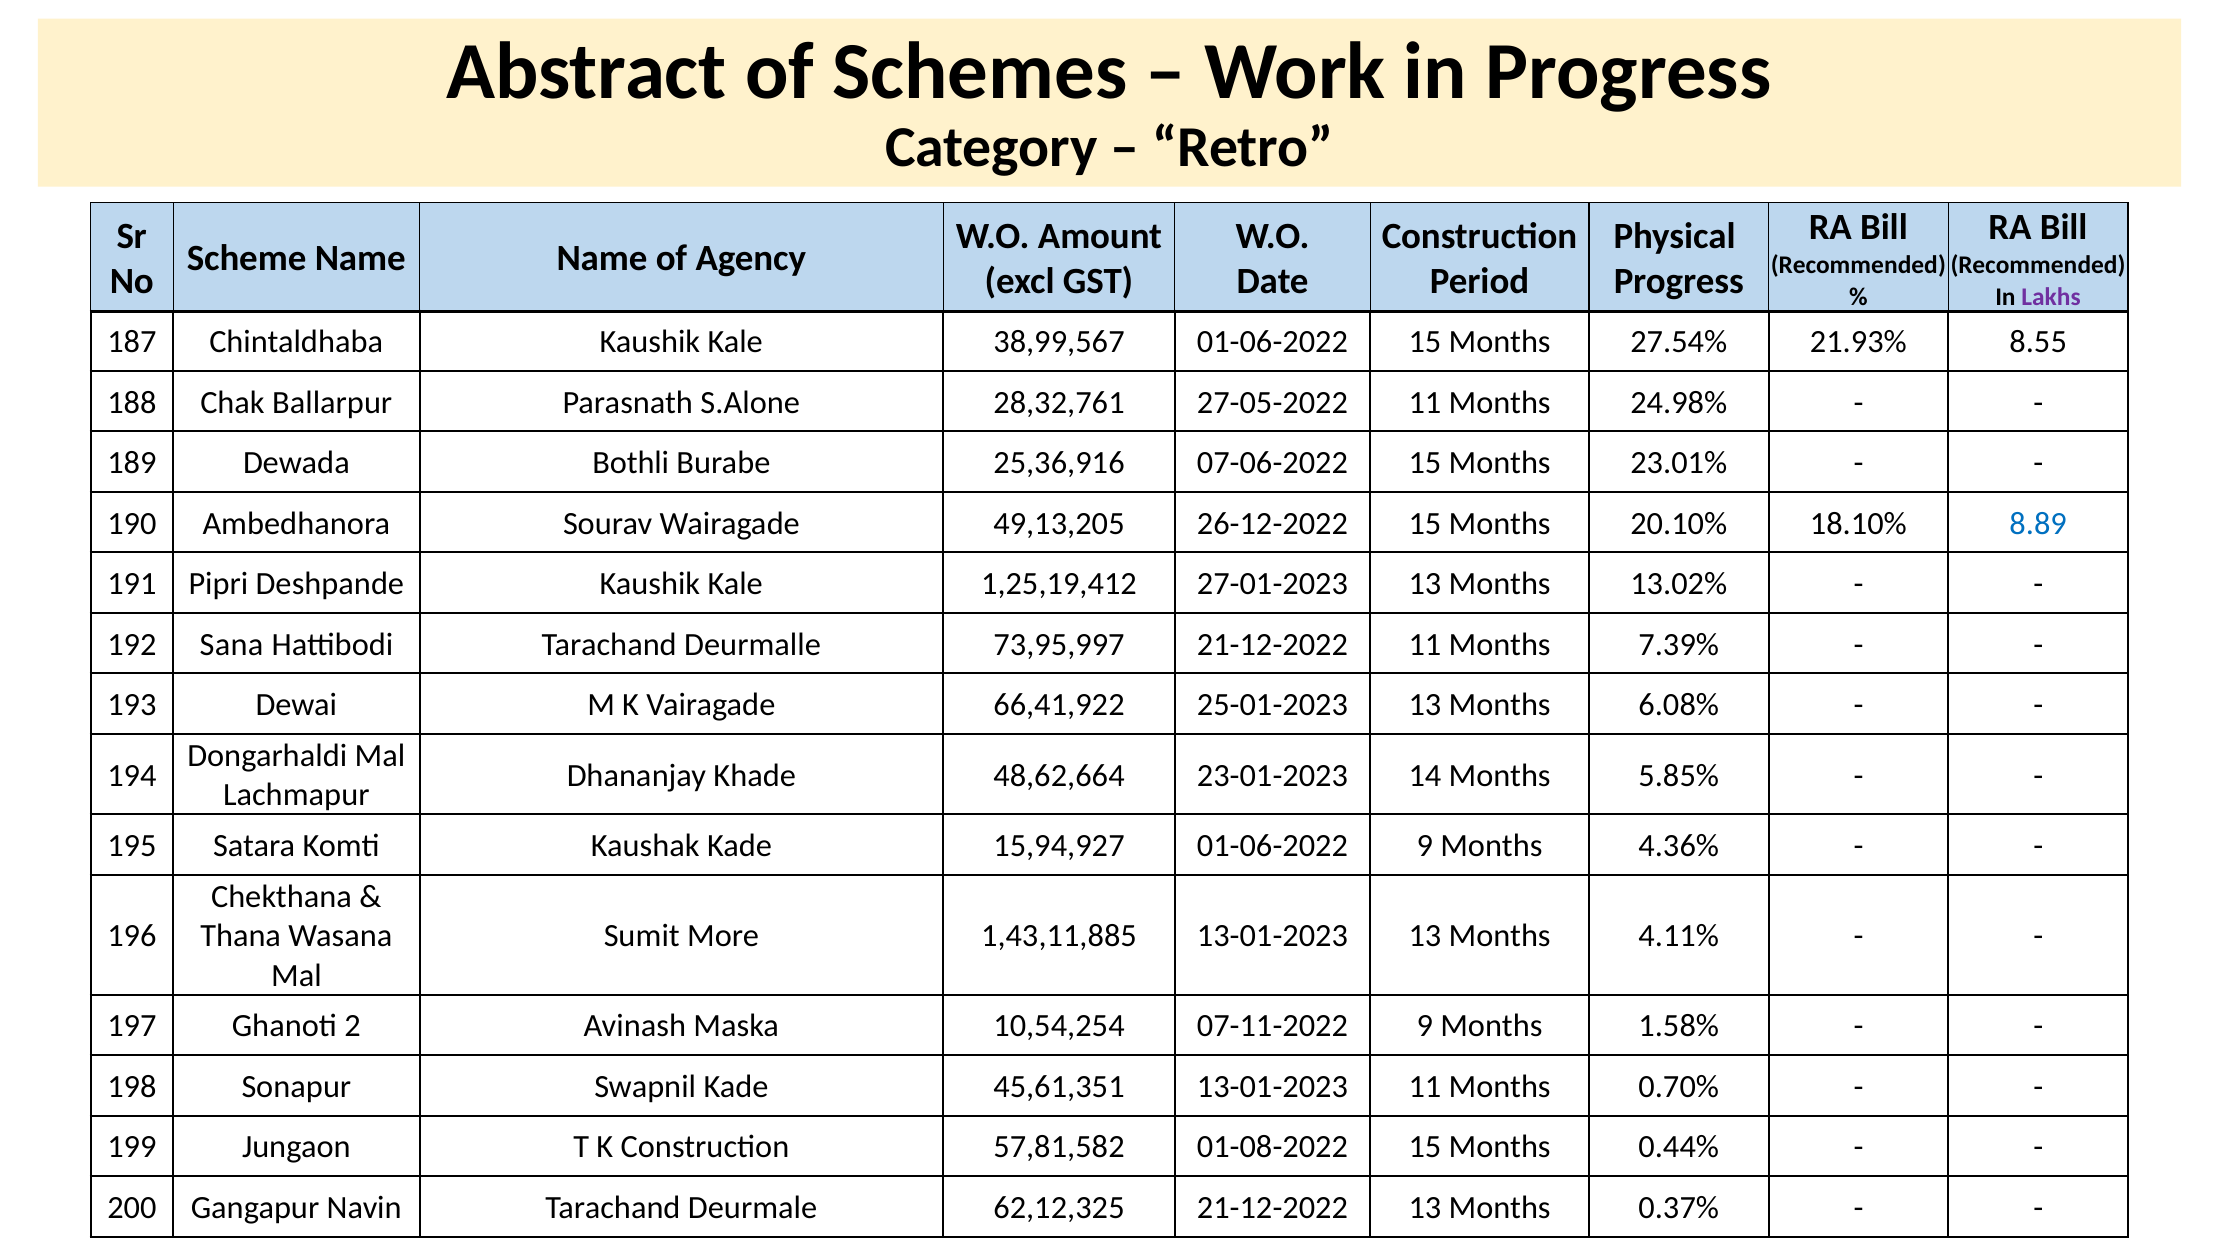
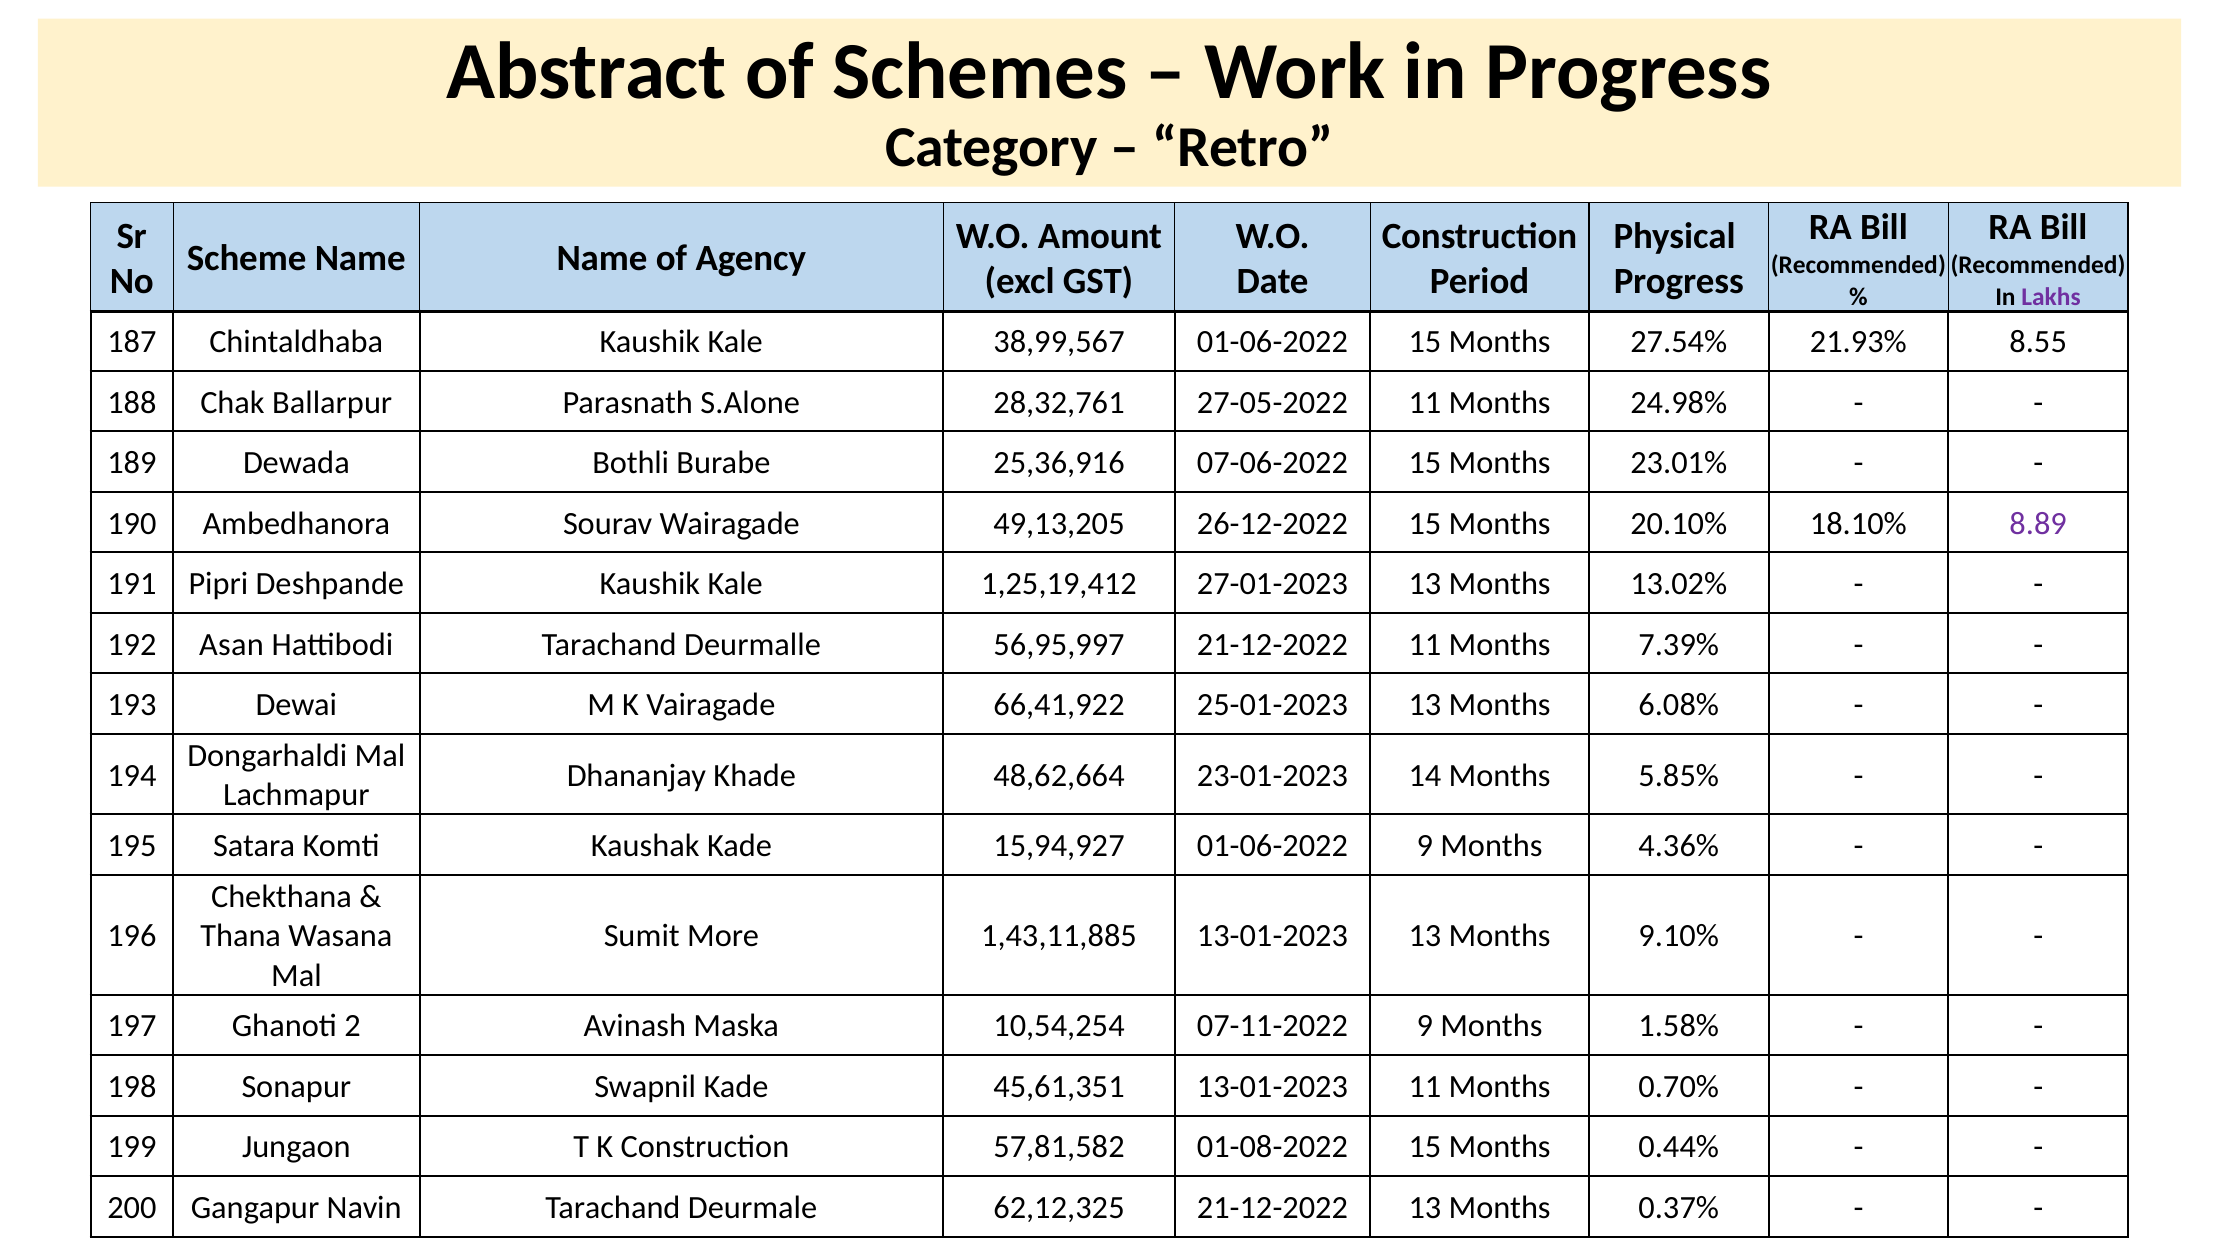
8.89 colour: blue -> purple (2038, 524)
Sana: Sana -> Asan (232, 644)
73,95,997: 73,95,997 -> 56,95,997 (1059, 644)
4.11%: 4.11% -> 9.10% (1679, 936)
